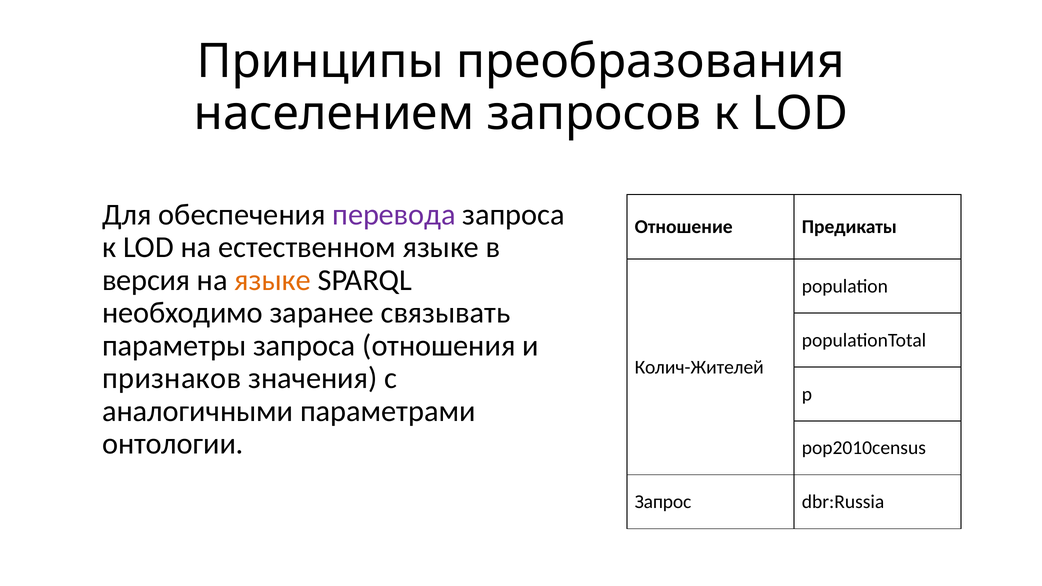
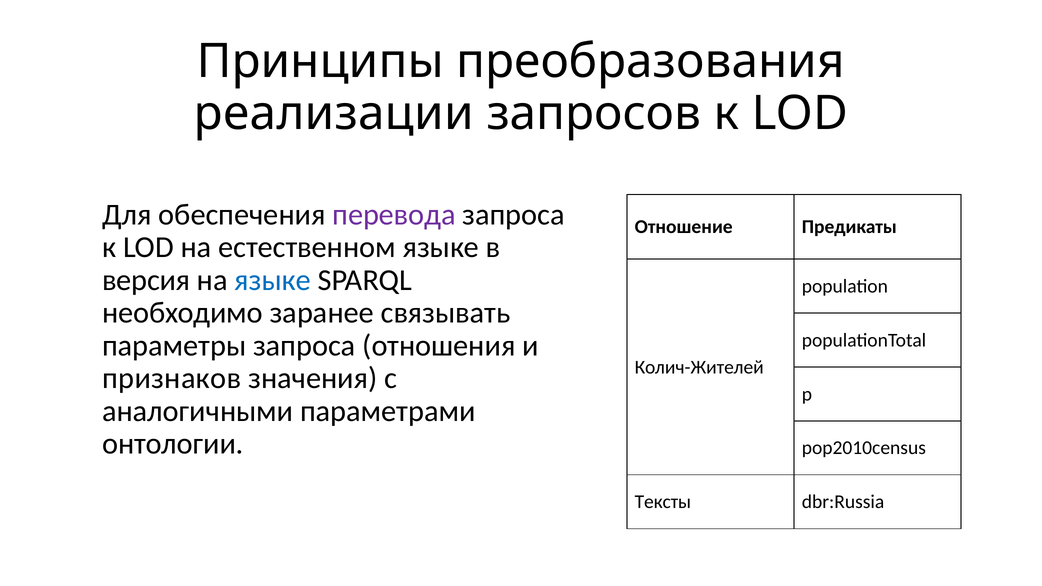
населением: населением -> реализации (334, 113)
языке colour: orange -> blue (273, 280)
Запрос: Запрос -> Тексты (663, 502)
